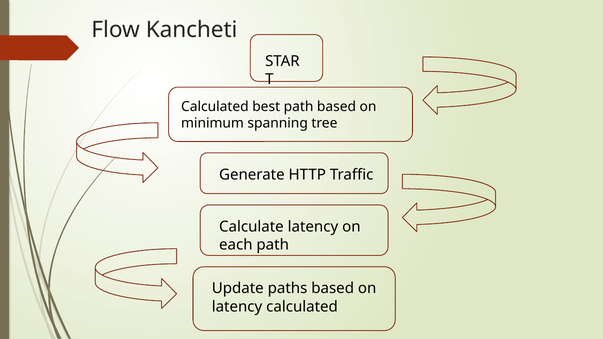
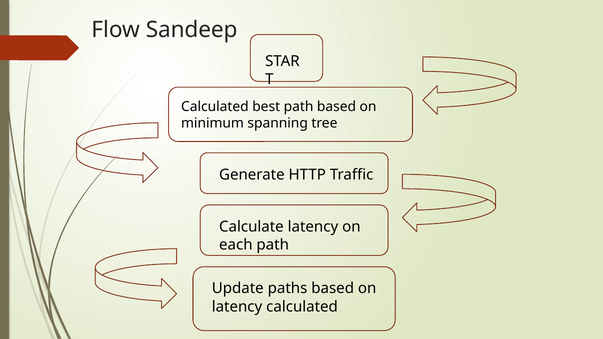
Kancheti: Kancheti -> Sandeep (192, 30)
